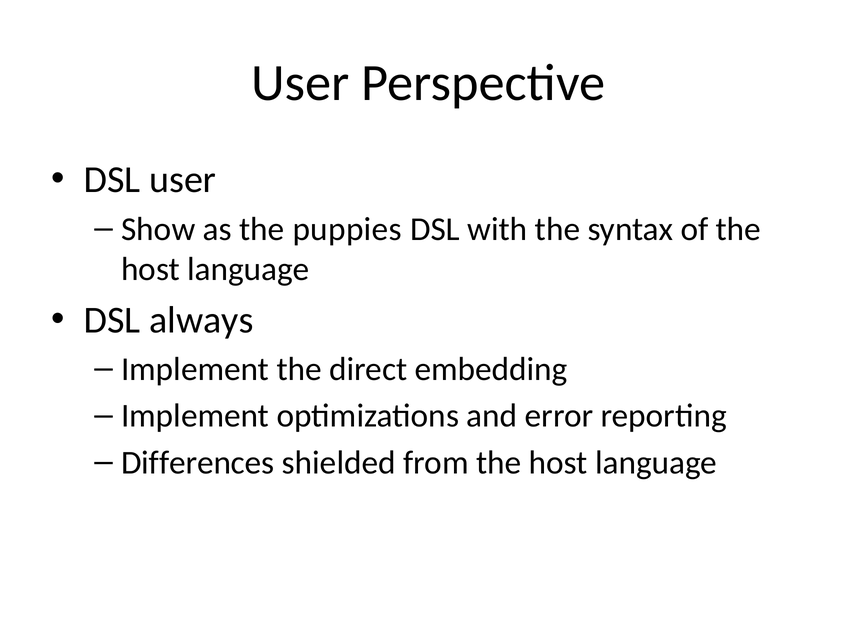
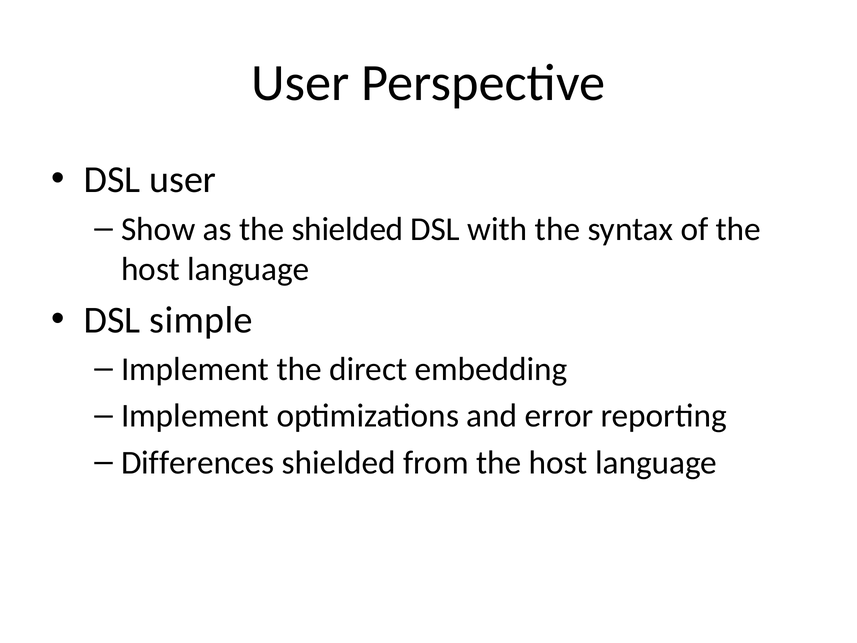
the puppies: puppies -> shielded (347, 229)
always: always -> simple (201, 320)
